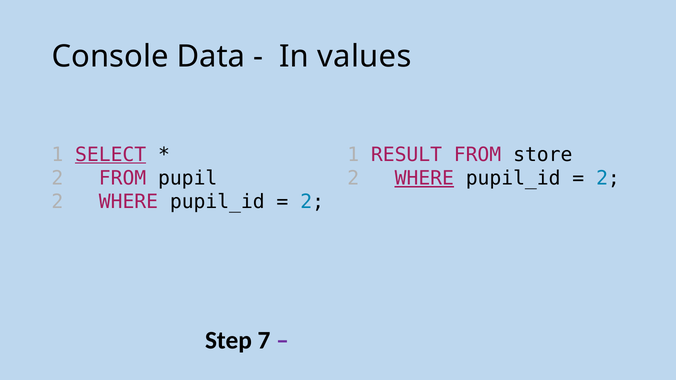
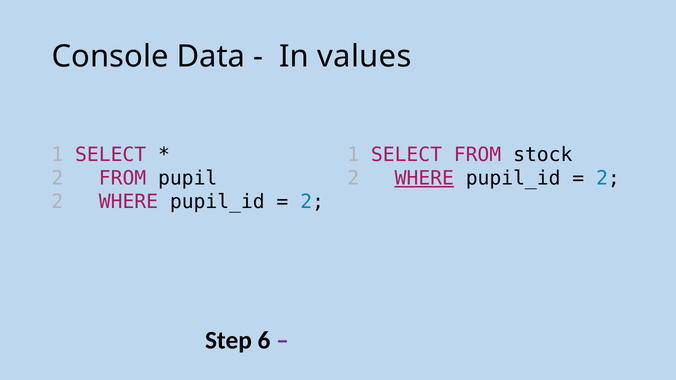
SELECT underline: present -> none (111, 155)
RESULT: RESULT -> SELECT (406, 155)
store: store -> stock (543, 155)
7: 7 -> 6 (264, 341)
